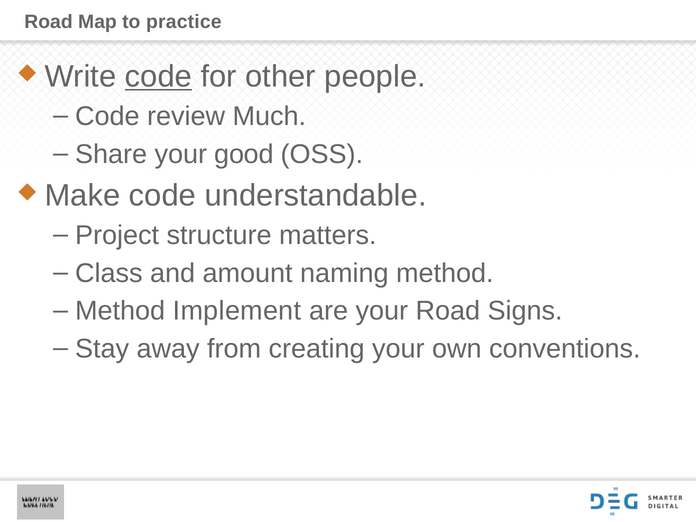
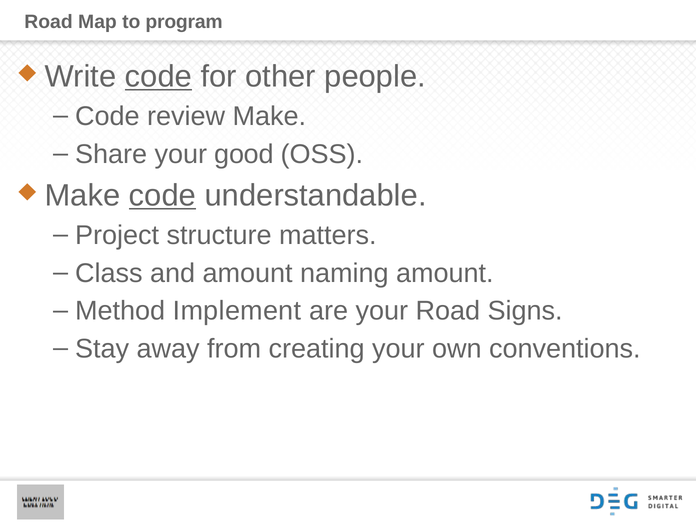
practice: practice -> program (184, 22)
review Much: Much -> Make (269, 116)
code underline: none -> present (163, 195)
naming method: method -> amount (445, 273)
